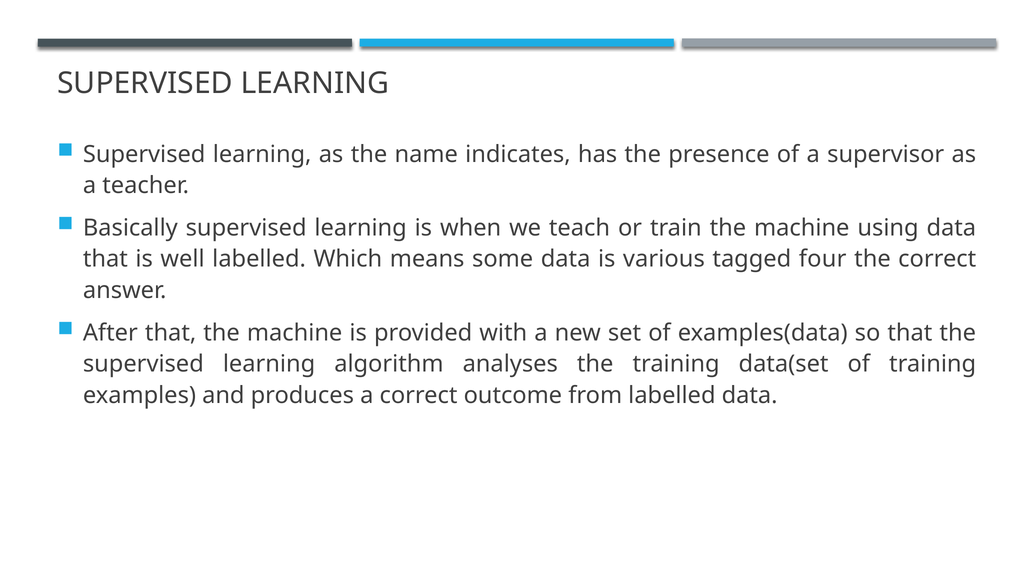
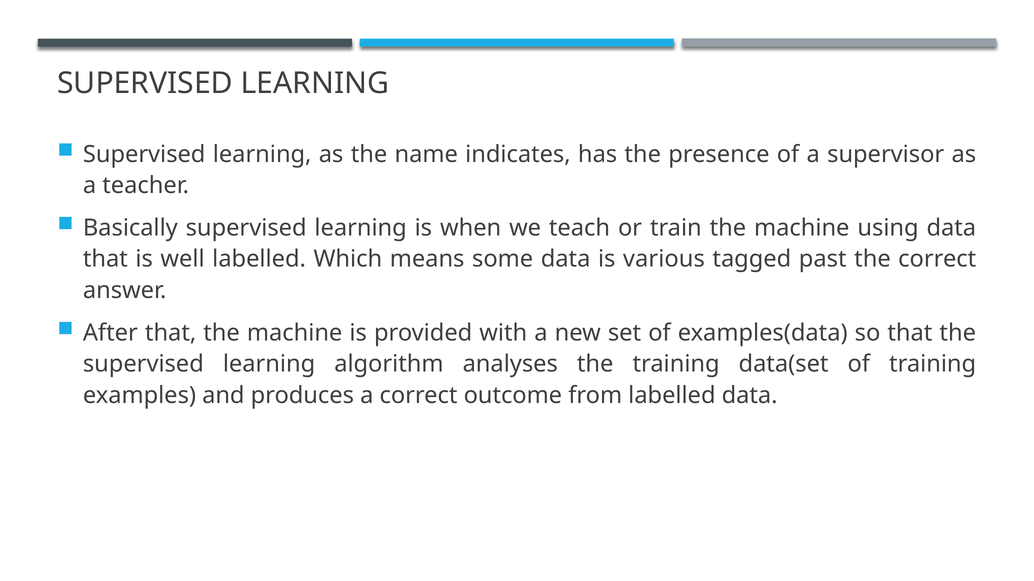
four: four -> past (823, 259)
